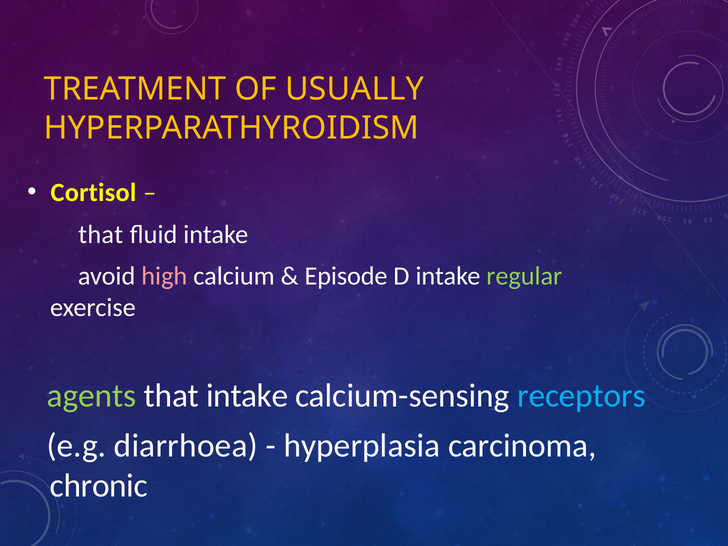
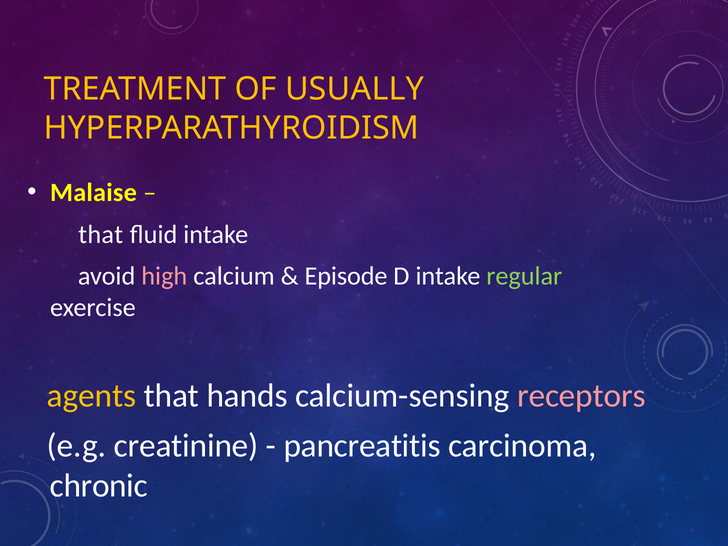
Cortisol: Cortisol -> Malaise (93, 193)
agents colour: light green -> yellow (91, 396)
that intake: intake -> hands (247, 396)
receptors colour: light blue -> pink (581, 396)
diarrhoea: diarrhoea -> creatinine (186, 446)
hyperplasia: hyperplasia -> pancreatitis (362, 446)
